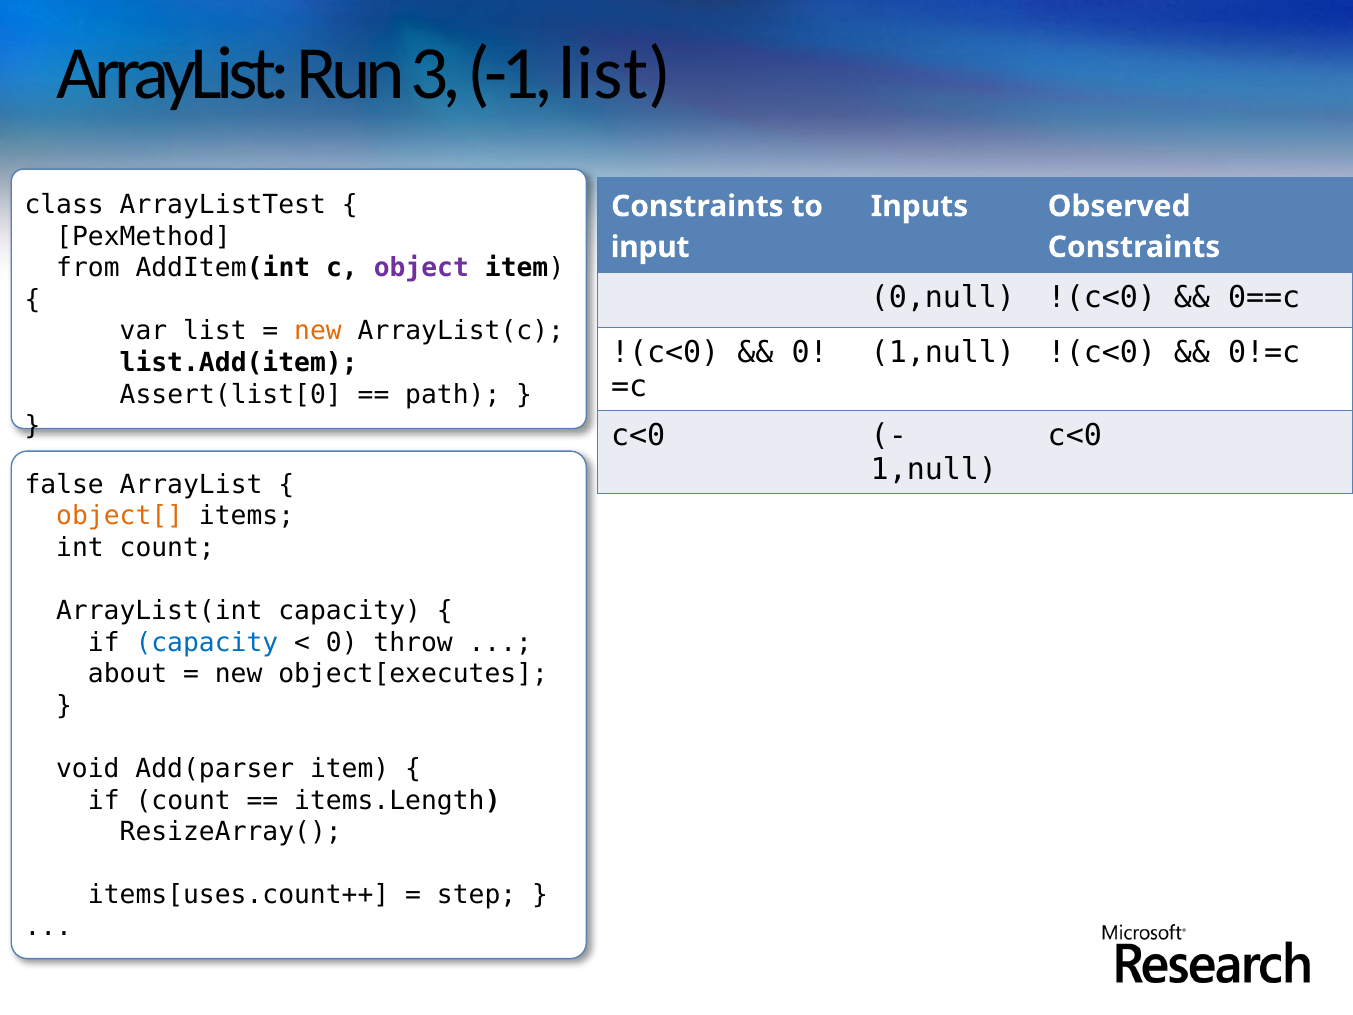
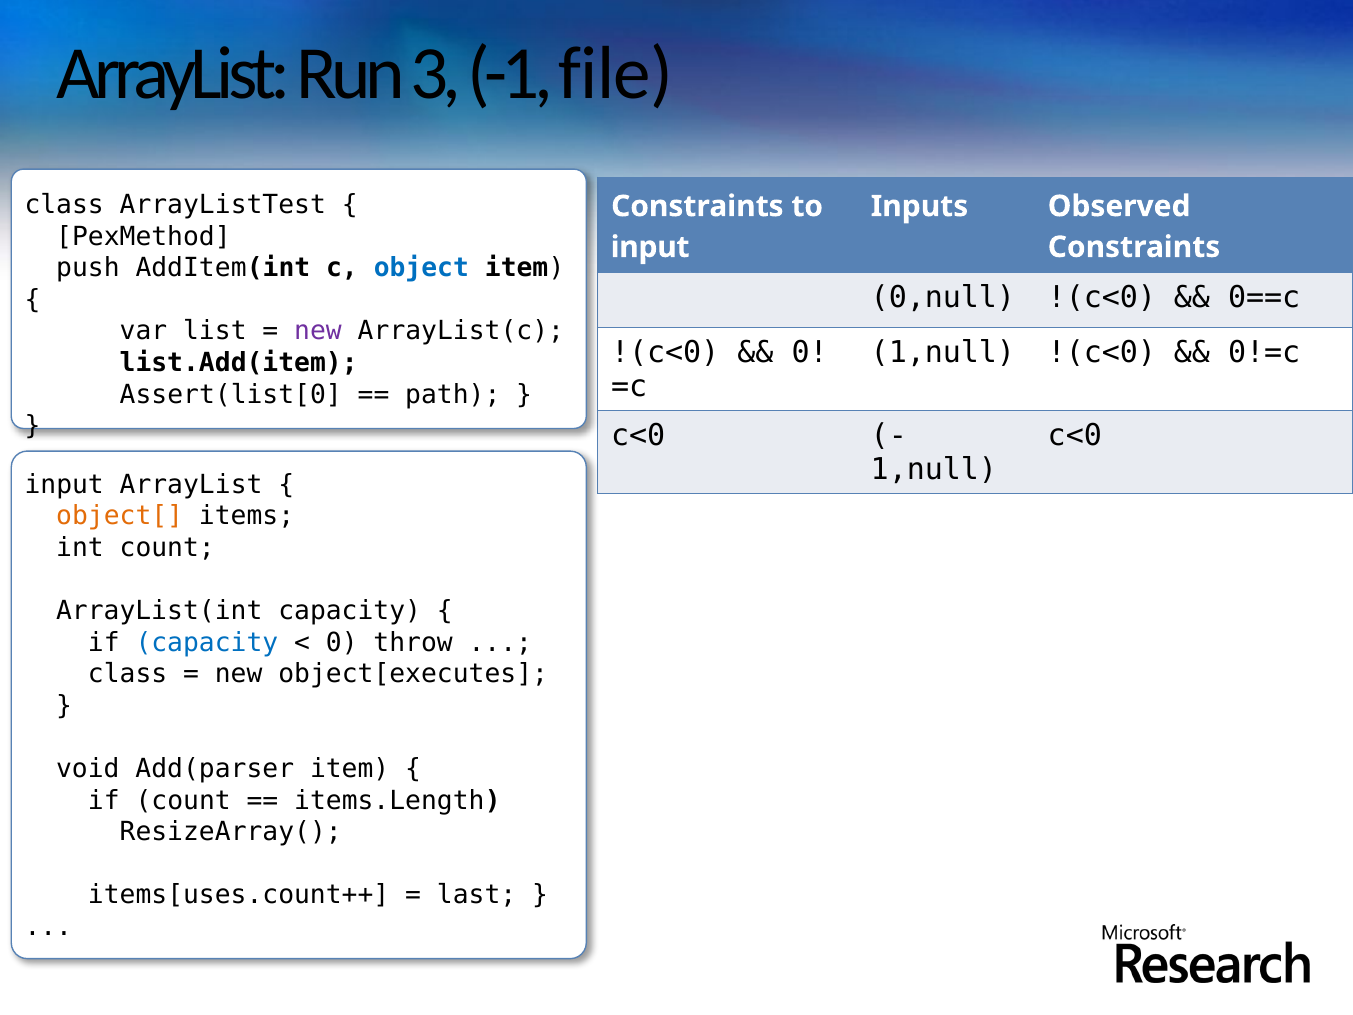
-1 list: list -> file (616, 74)
from: from -> push (88, 268)
object colour: purple -> blue (421, 268)
new colour: orange -> purple (318, 331)
false: false -> input (64, 484)
about: about -> class (128, 674)
step: step -> last (477, 895)
